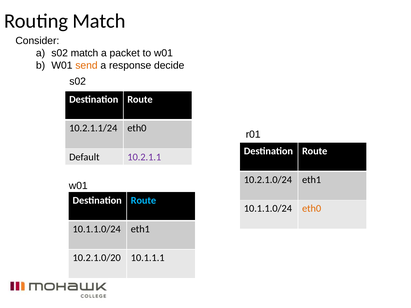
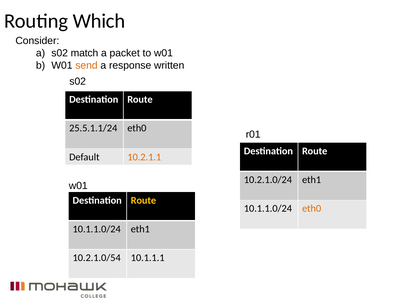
Routing Match: Match -> Which (99, 21)
decide: decide -> written (169, 66)
10.2.1.1/24: 10.2.1.1/24 -> 25.5.1.1/24 (93, 128)
10.2.1.1 colour: purple -> orange (144, 157)
Route colour: light blue -> yellow (143, 200)
10.2.1.0/20: 10.2.1.0/20 -> 10.2.1.0/54 (97, 258)
